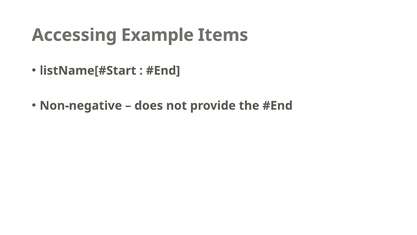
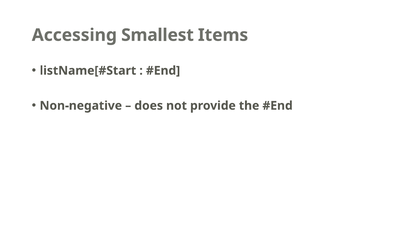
Example: Example -> Smallest (157, 35)
